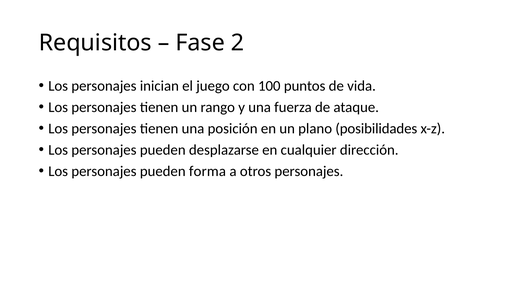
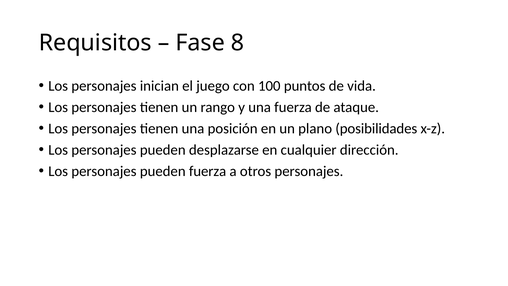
2: 2 -> 8 (238, 43)
pueden forma: forma -> fuerza (208, 171)
